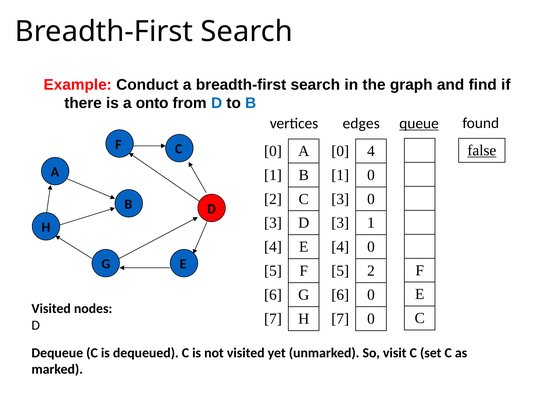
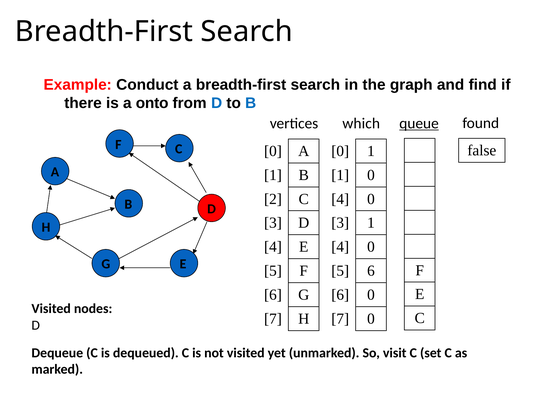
edges: edges -> which (361, 123)
false underline: present -> none (482, 150)
0 4: 4 -> 1 (371, 151)
3: 3 -> 4 (340, 199)
5 2: 2 -> 6 (371, 271)
